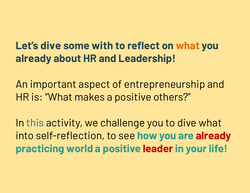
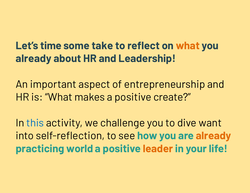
Let’s dive: dive -> time (51, 46)
with: with -> take (102, 46)
others: others -> create (172, 97)
dive what: what -> want (210, 123)
already colour: red -> orange (214, 136)
leader colour: red -> orange (158, 149)
